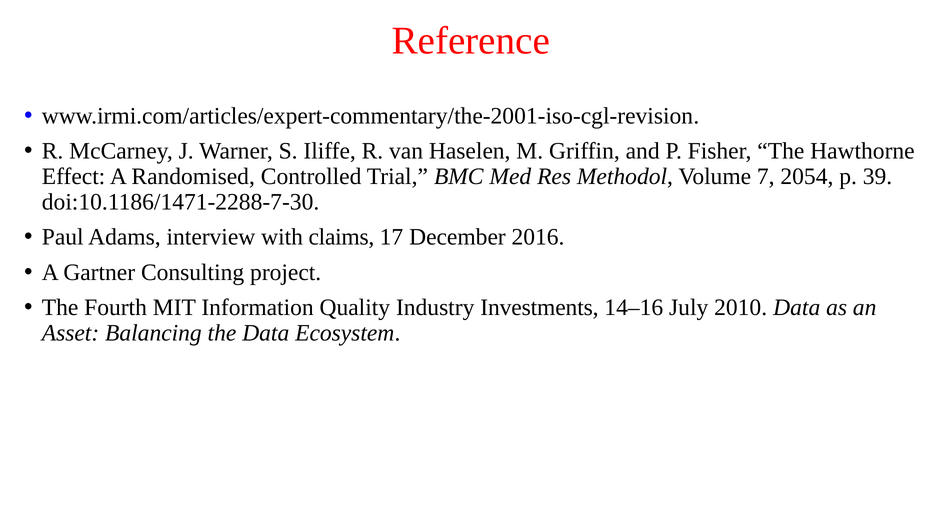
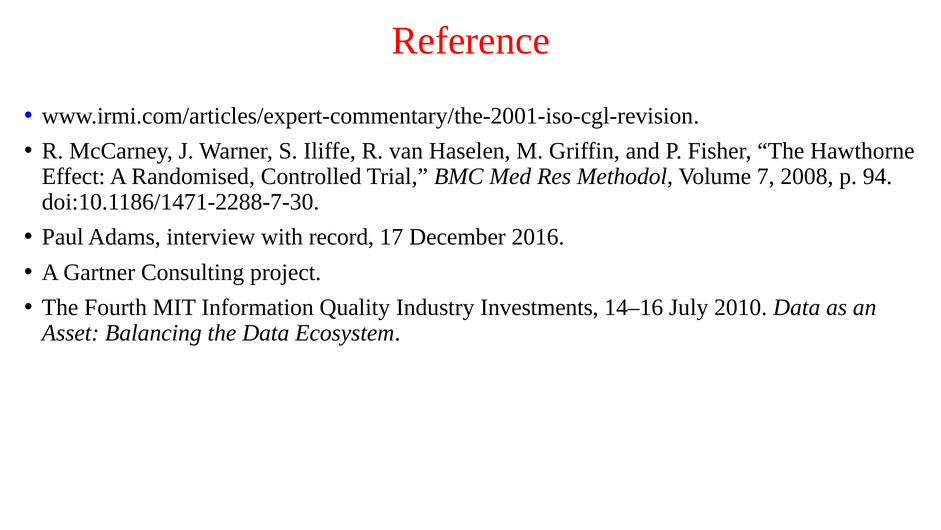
2054: 2054 -> 2008 (807, 176)
39: 39 -> 94 (878, 176)
claims: claims -> record (341, 237)
